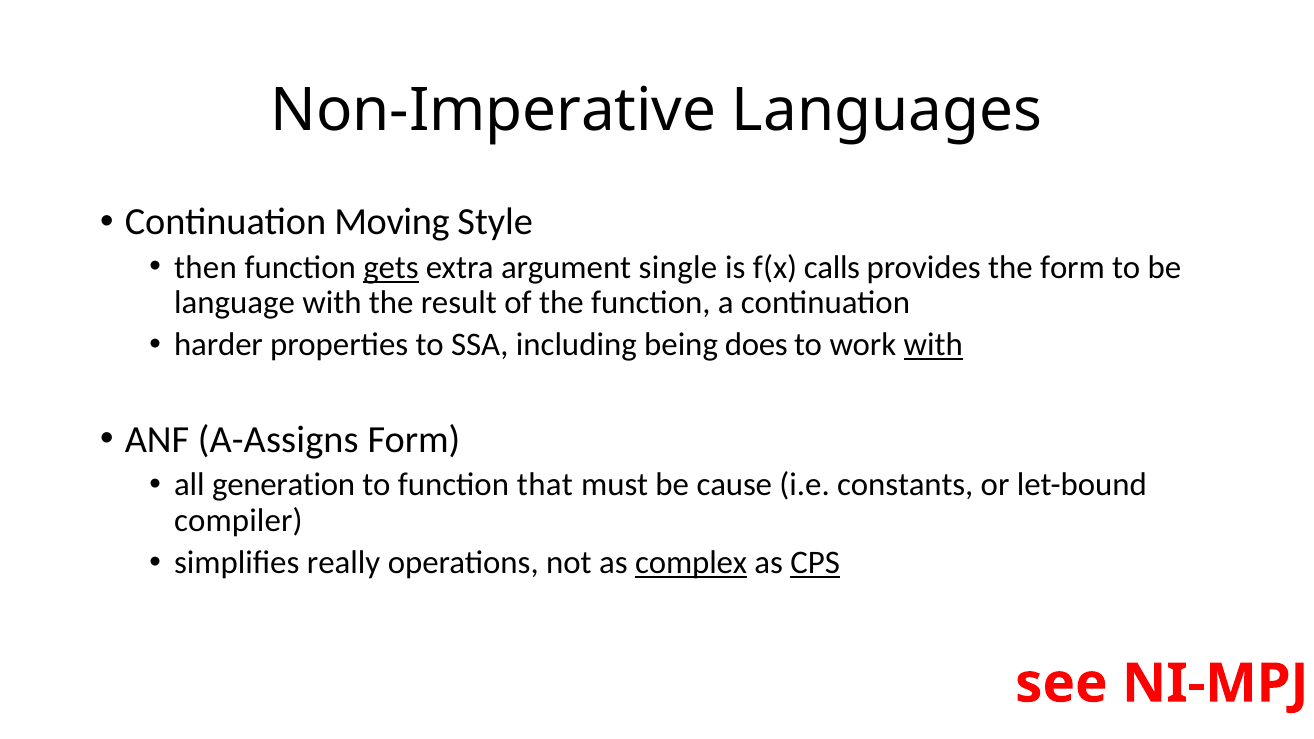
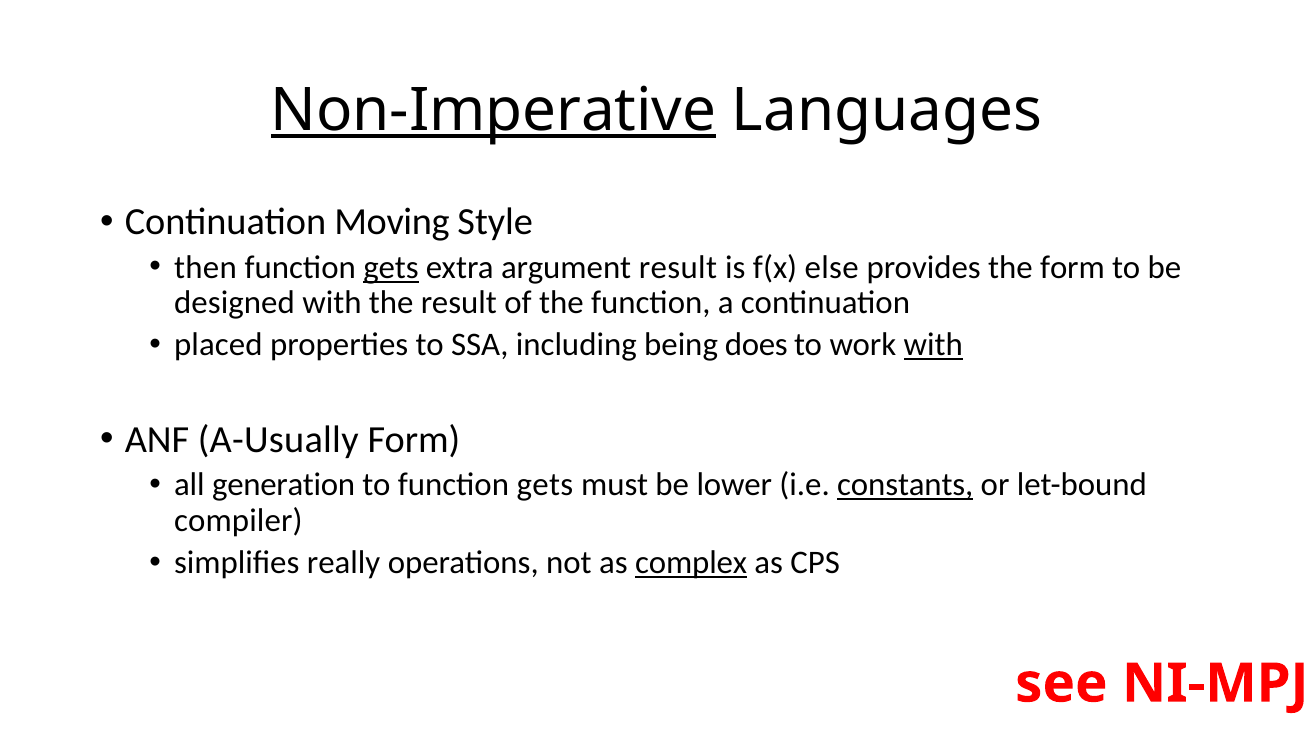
Non-Imperative underline: none -> present (494, 110)
argument single: single -> result (678, 267)
calls: calls -> else (832, 267)
language: language -> designed (234, 303)
harder: harder -> placed (218, 345)
A-Assigns: A-Assigns -> A-Usually (278, 440)
to function that: that -> gets (545, 485)
cause: cause -> lower (734, 485)
constants underline: none -> present (905, 485)
CPS underline: present -> none (815, 563)
